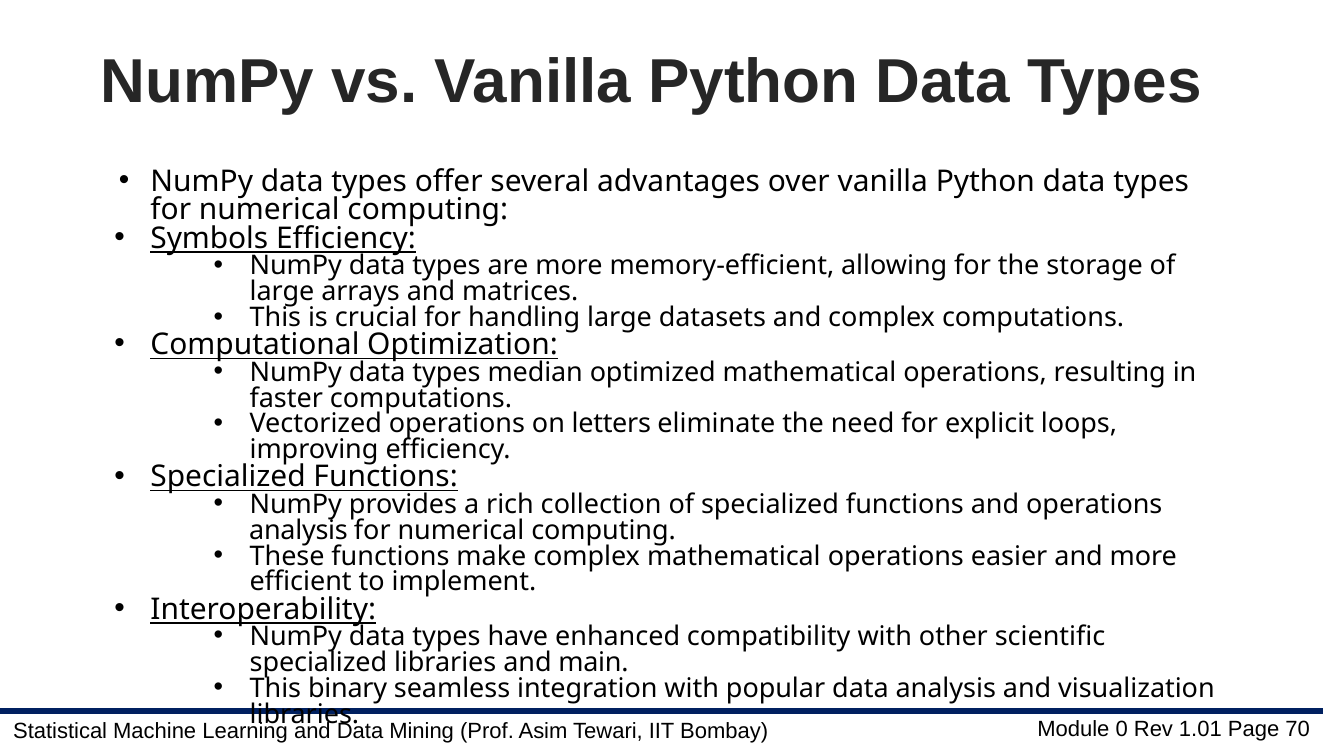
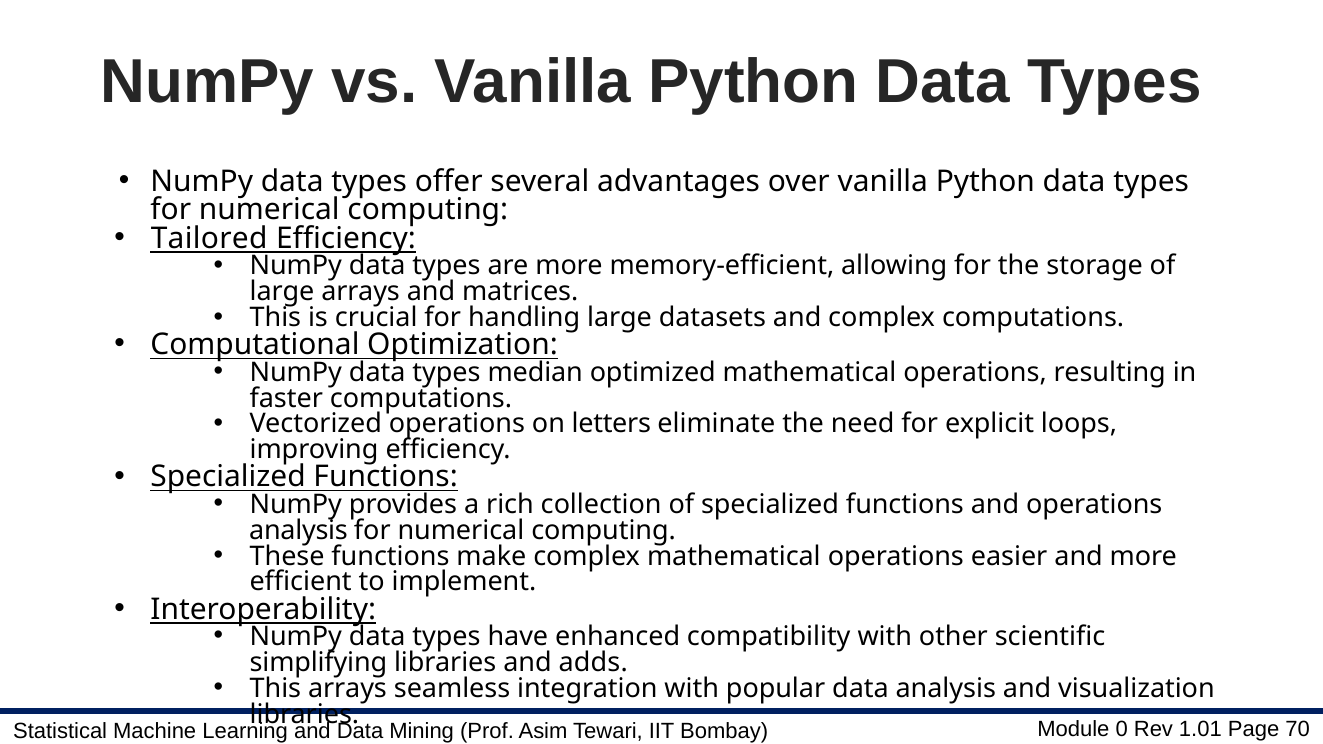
Symbols: Symbols -> Tailored (209, 239)
specialized: specialized -> simplifying (318, 663)
main: main -> adds (593, 663)
This binary: binary -> arrays (347, 689)
